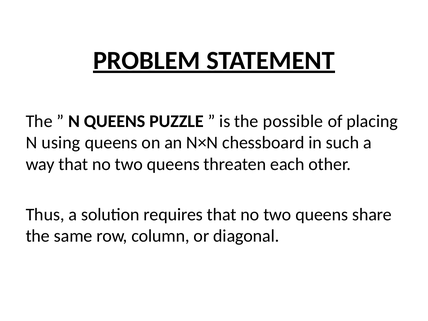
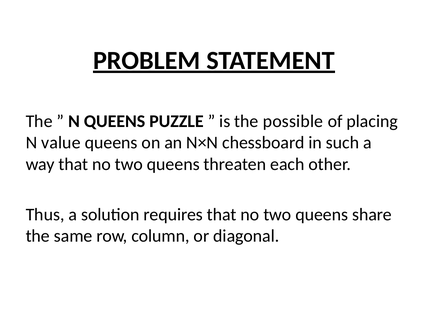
using: using -> value (61, 143)
